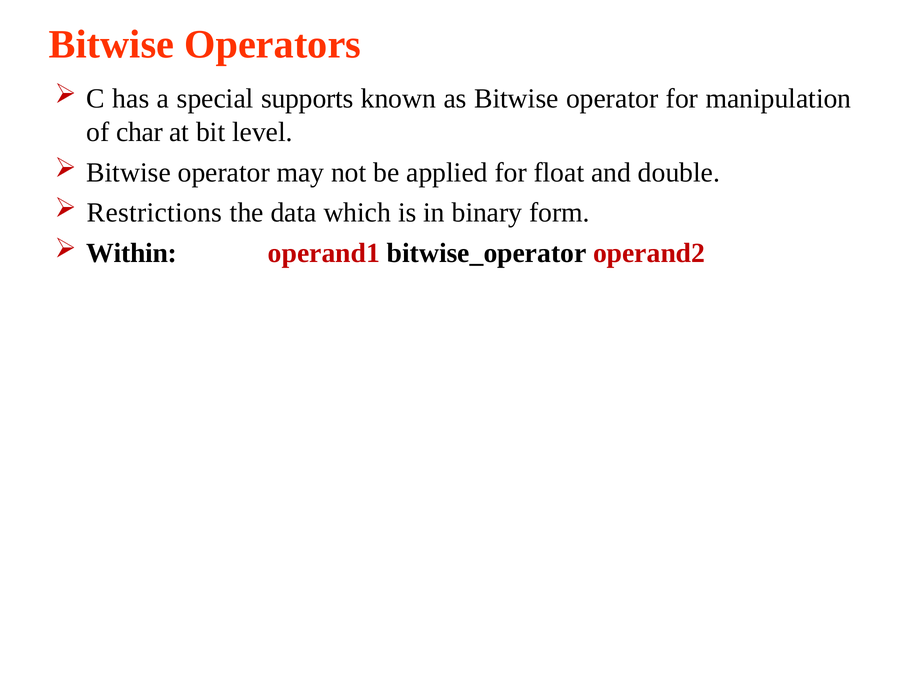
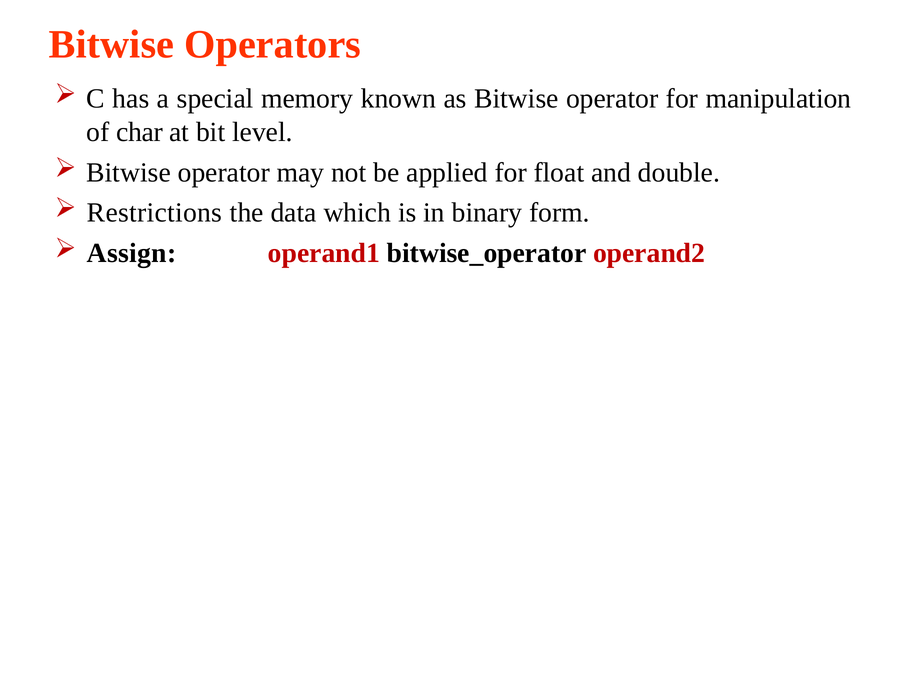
supports: supports -> memory (307, 99)
Within: Within -> Assign (132, 253)
